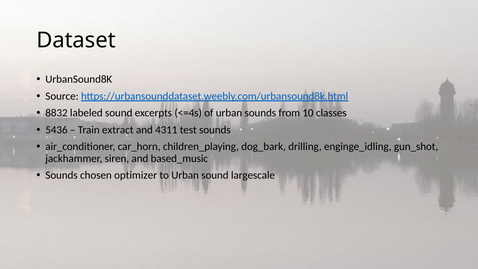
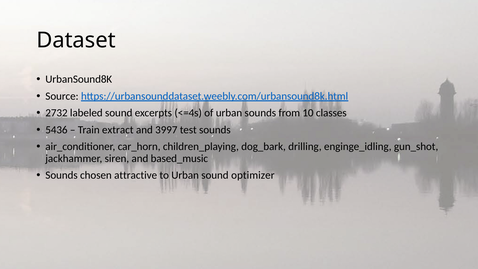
8832: 8832 -> 2732 (56, 113)
4311: 4311 -> 3997 (166, 130)
optimizer: optimizer -> attractive (136, 175)
largescale: largescale -> optimizer (253, 175)
